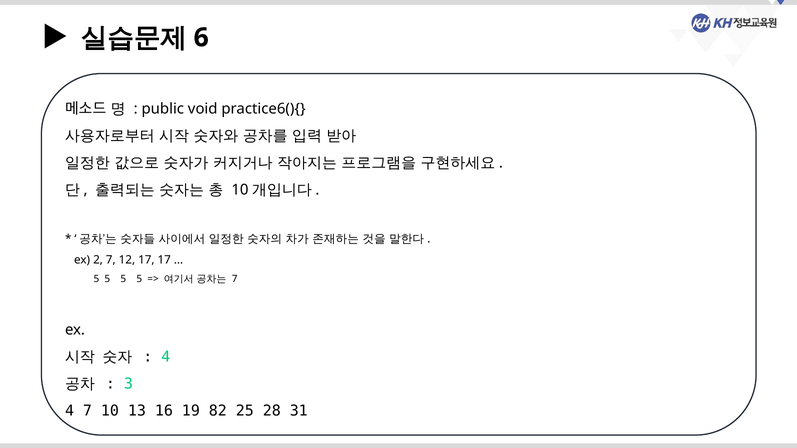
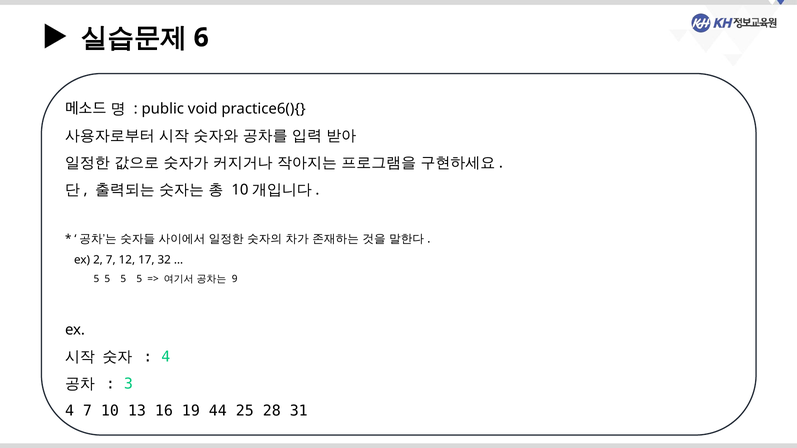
17 17: 17 -> 32 (164, 260)
7: 7 -> 9 (235, 279)
82: 82 -> 44 (218, 411)
